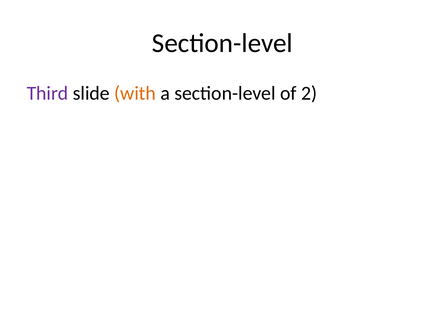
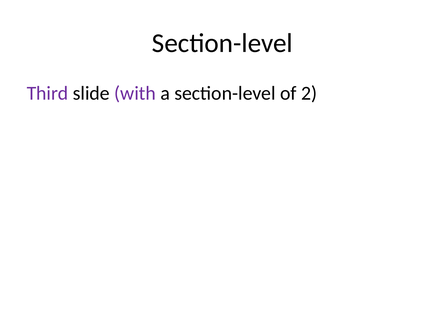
with colour: orange -> purple (135, 93)
